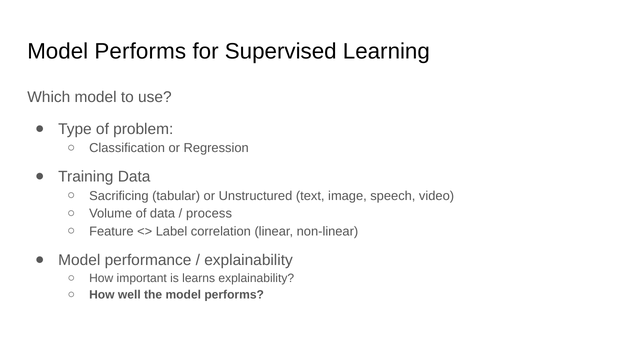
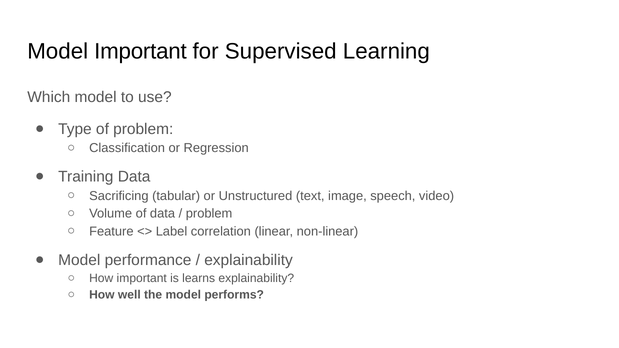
Performs: Performs -> Important (140, 51)
process: process -> problem (209, 214)
